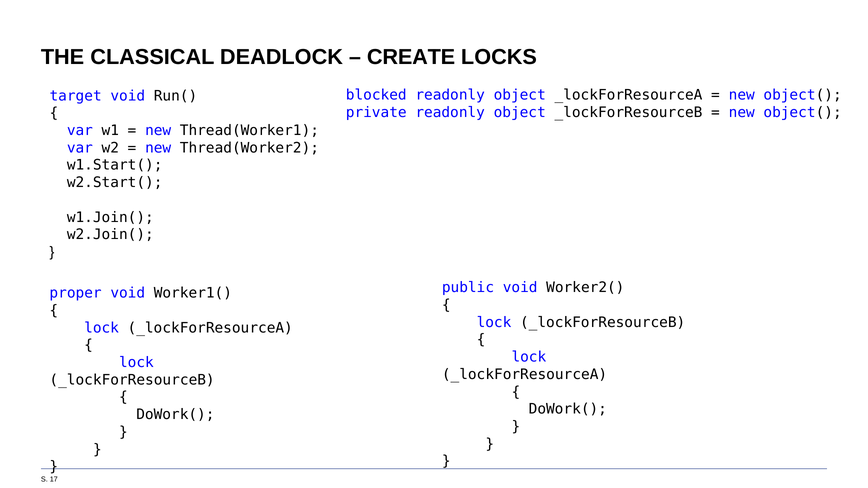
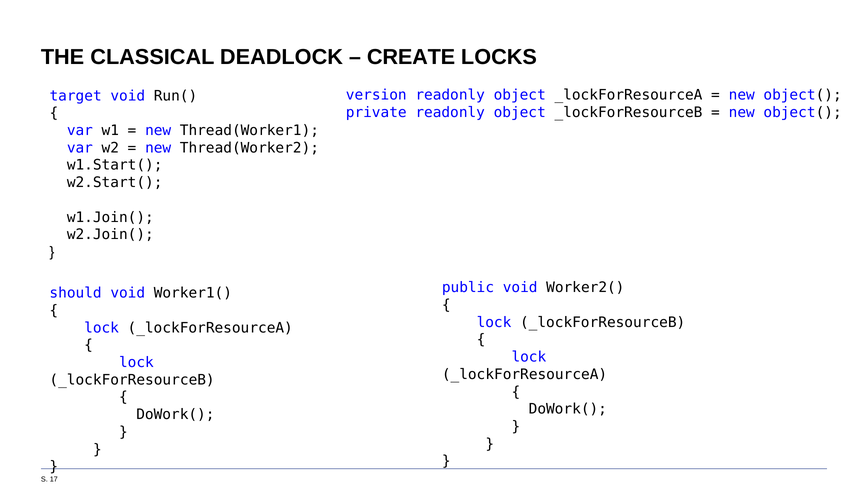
blocked: blocked -> version (376, 95)
proper: proper -> should (76, 293)
